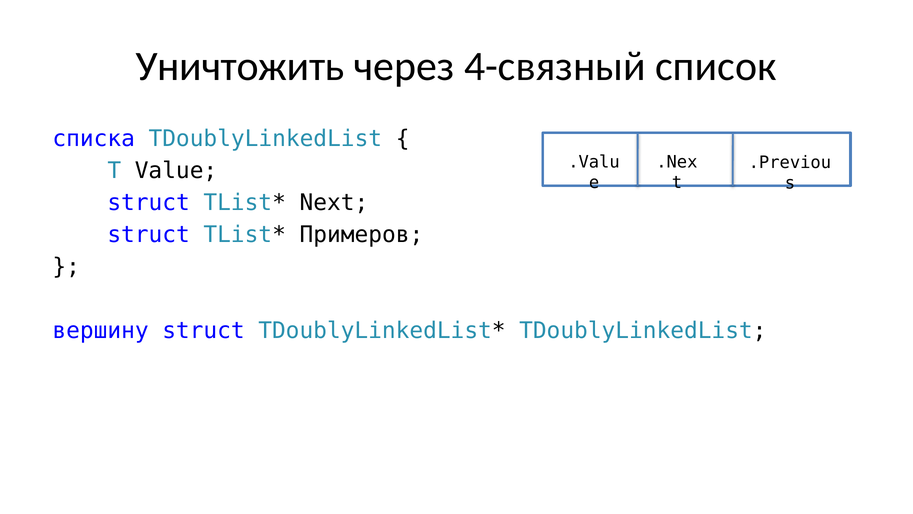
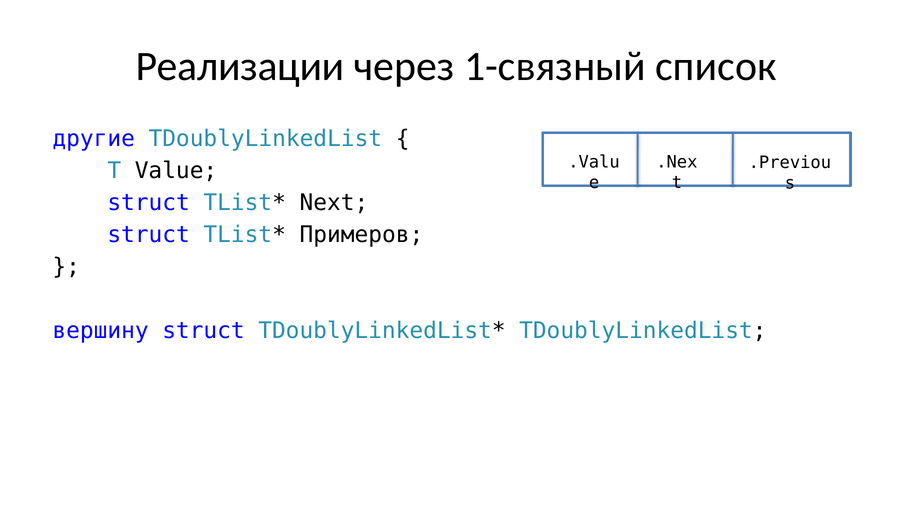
Уничтожить: Уничтожить -> Реализации (240, 66)
4-связный: 4-связный -> 1-связный (555, 66)
списка: списка -> другие (94, 139)
